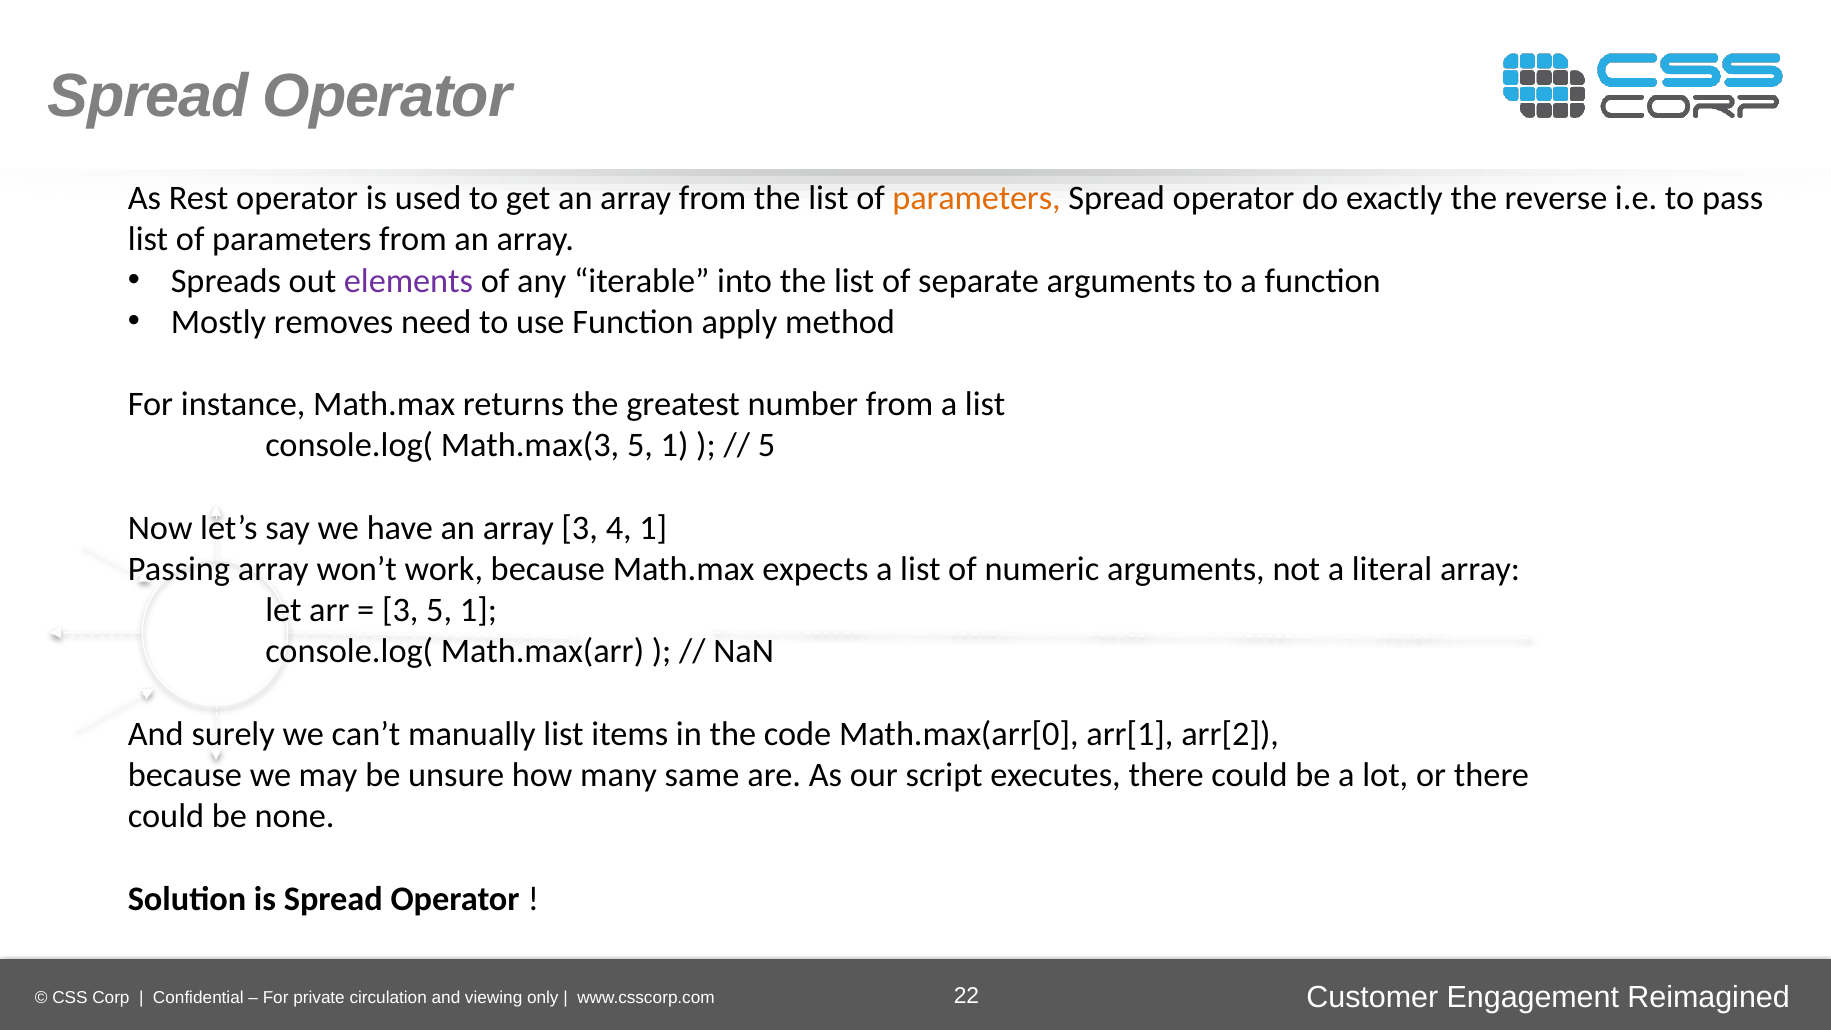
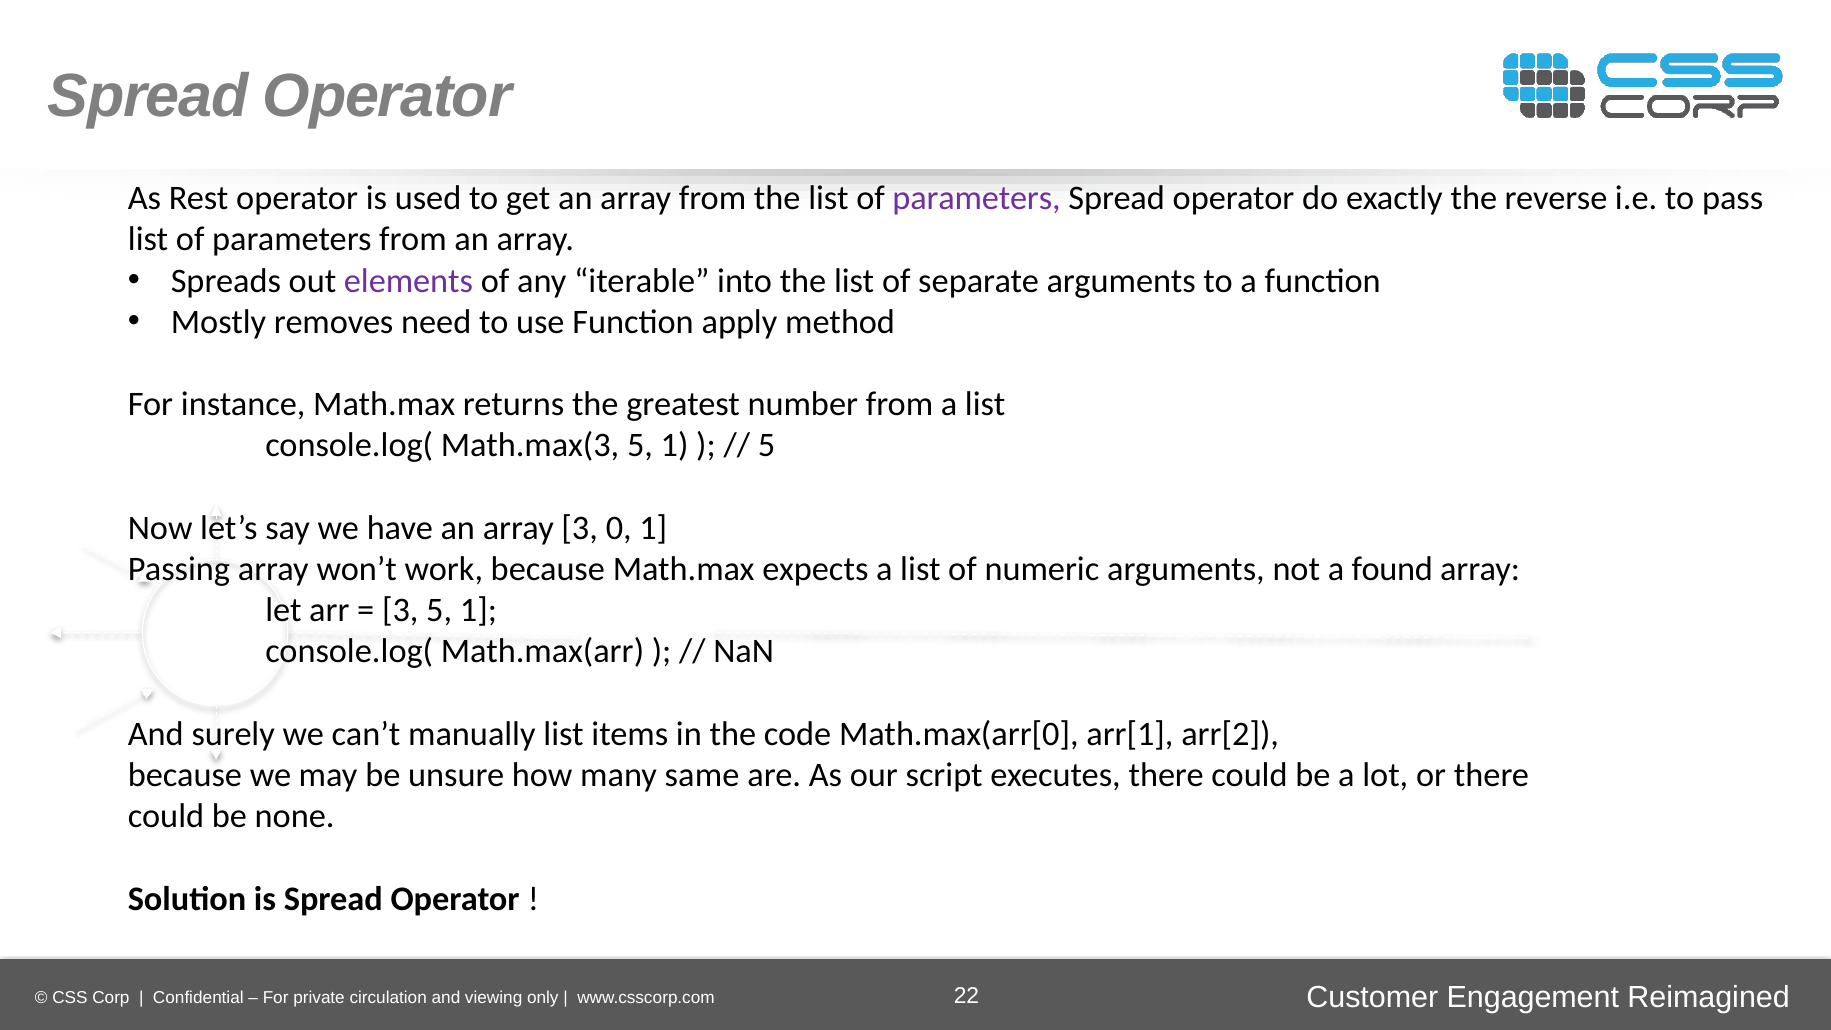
parameters colour: orange -> purple (977, 198)
4: 4 -> 0 (619, 528)
literal: literal -> found (1392, 569)
